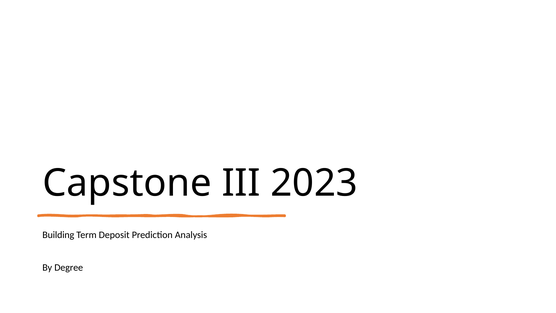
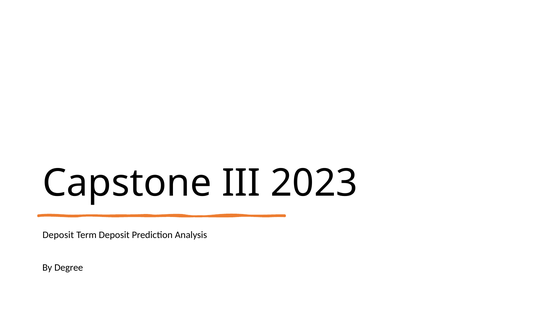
Building: Building -> Deposit (58, 235)
